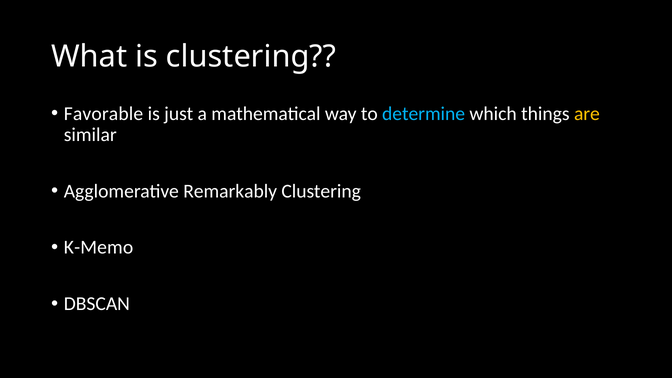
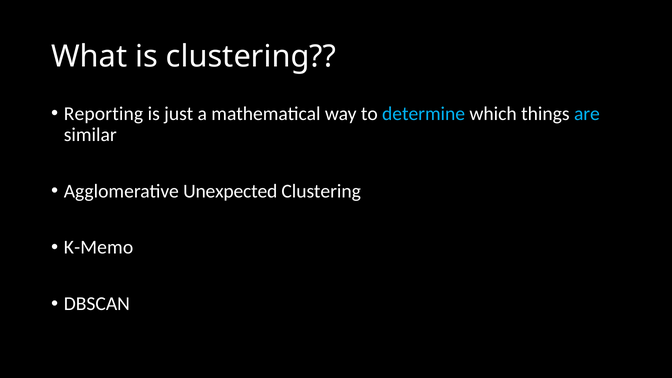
Favorable: Favorable -> Reporting (104, 114)
are colour: yellow -> light blue (587, 114)
Remarkably: Remarkably -> Unexpected (230, 191)
